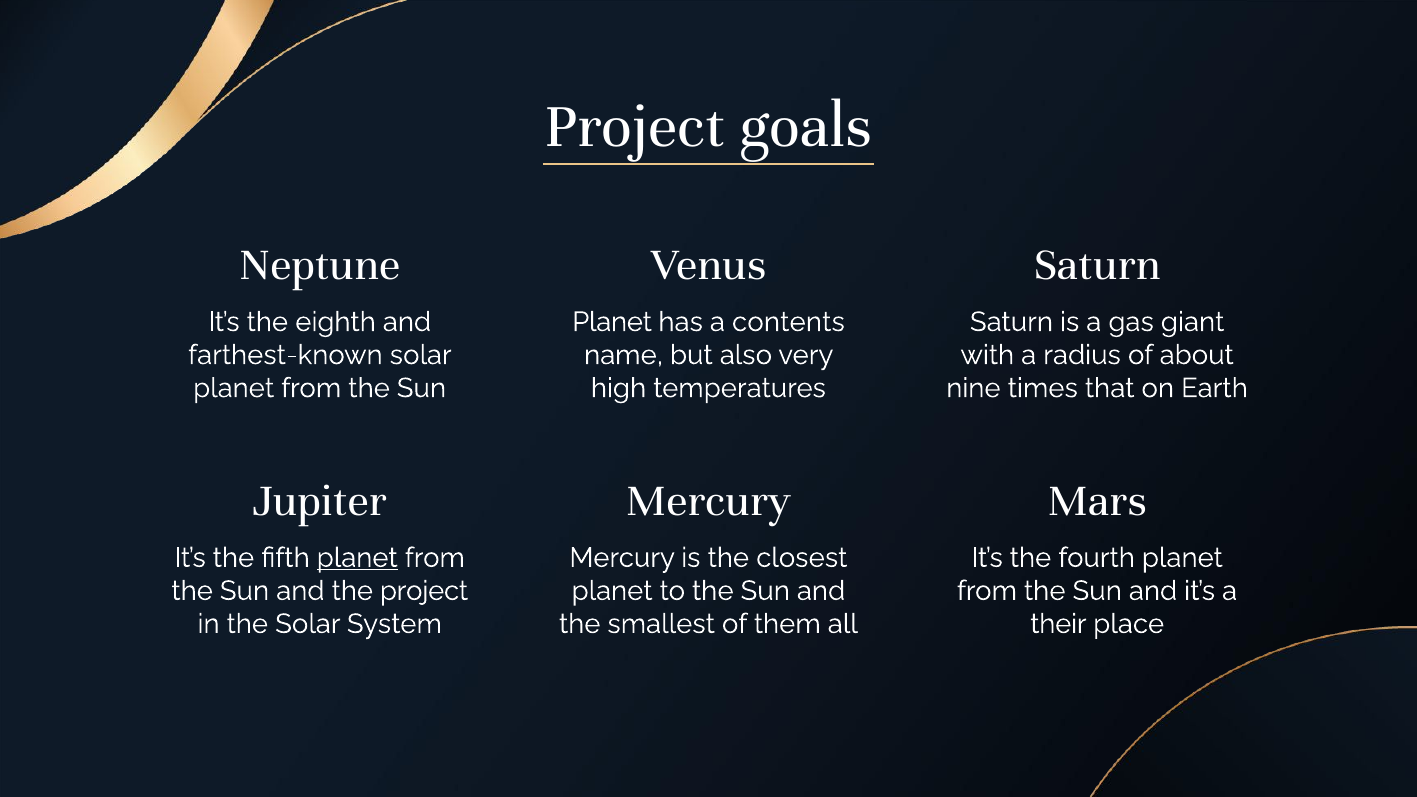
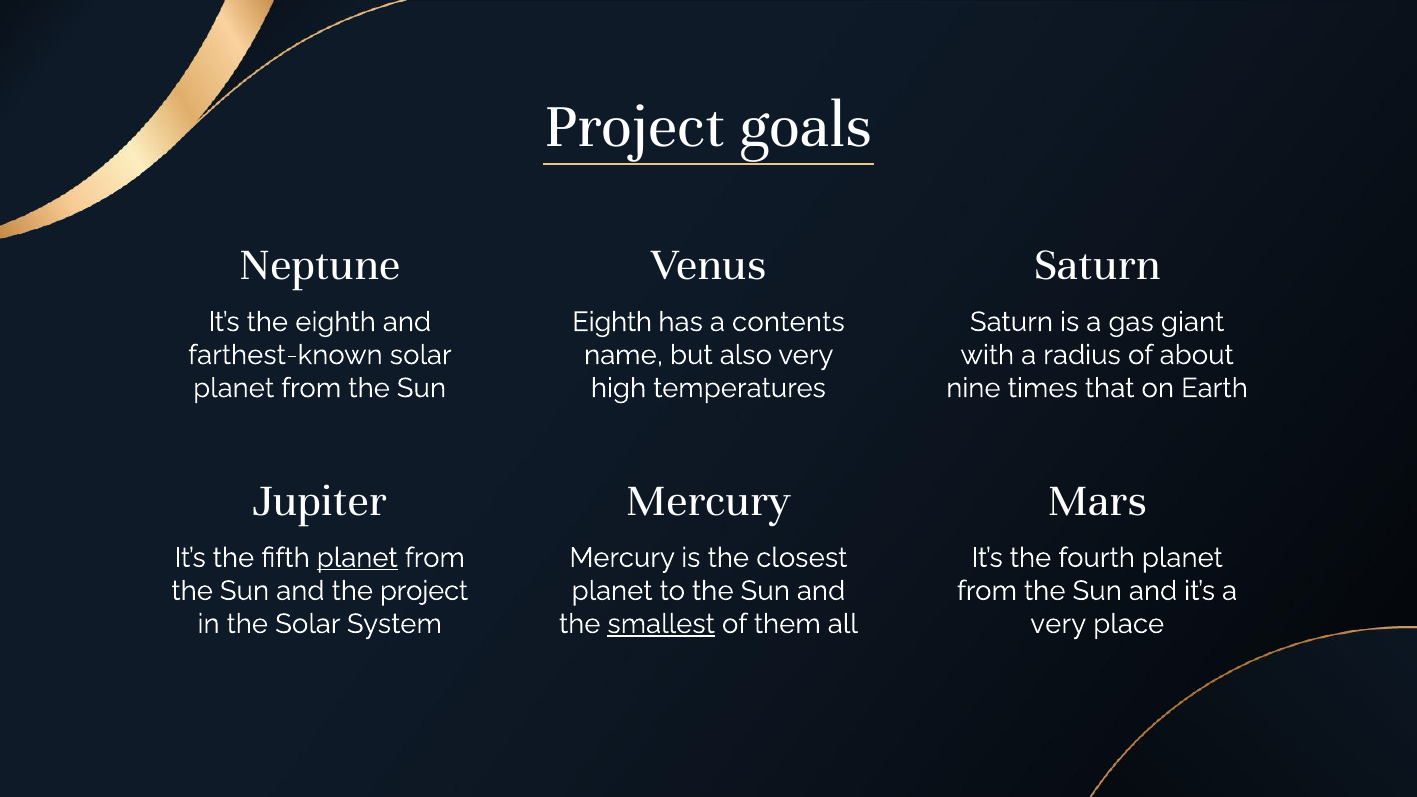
Planet: Planet -> Eighth (612, 322)
smallest underline: none -> present (661, 624)
their: their -> very (1058, 624)
